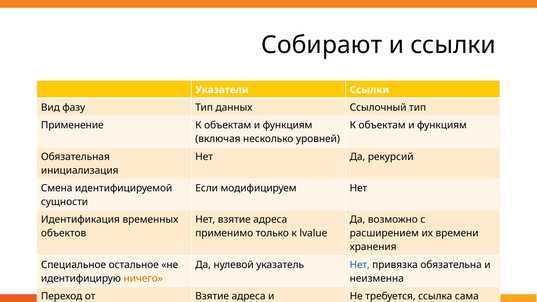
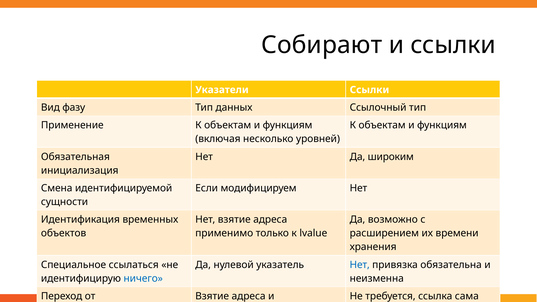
рекурсий: рекурсий -> широким (391, 157)
остальное: остальное -> ссылаться (134, 265)
ничего colour: orange -> blue (143, 278)
